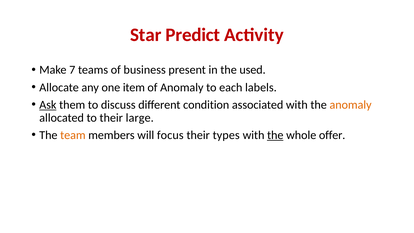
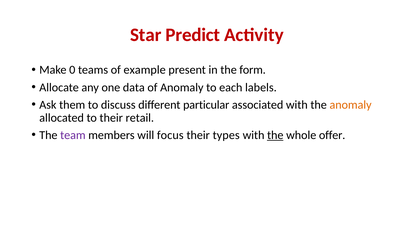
7: 7 -> 0 (72, 70)
business: business -> example (145, 70)
used: used -> form (253, 70)
item: item -> data (134, 87)
Ask underline: present -> none (48, 105)
condition: condition -> particular (206, 105)
large: large -> retail (140, 118)
team colour: orange -> purple (73, 135)
